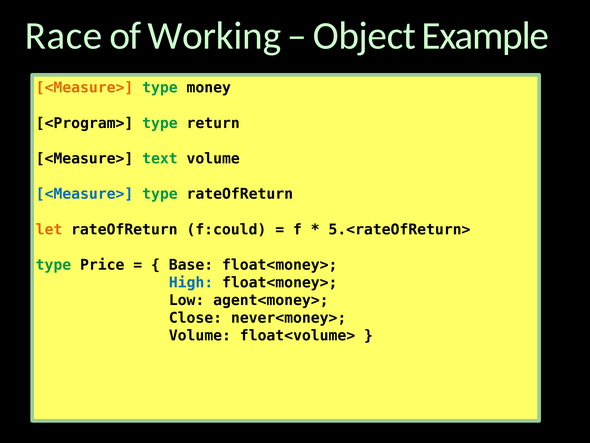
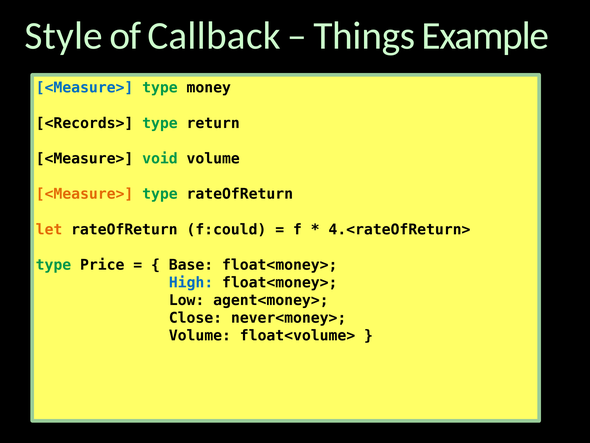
Race: Race -> Style (64, 36)
Working: Working -> Callback (214, 36)
Object: Object -> Things (364, 36)
<Measure> colour: orange -> blue (85, 88)
<Program>: <Program> -> <Records> (85, 123)
text: text -> void (160, 158)
<Measure> colour: blue -> orange (85, 194)
5.<rateOfReturn>: 5.<rateOfReturn> -> 4.<rateOfReturn> (399, 229)
